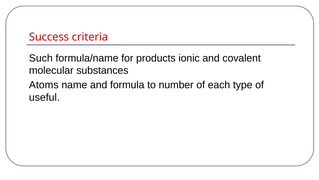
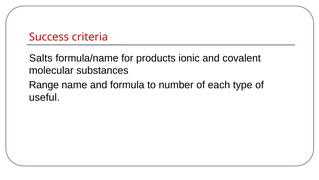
Such: Such -> Salts (41, 58)
Atoms: Atoms -> Range (44, 85)
